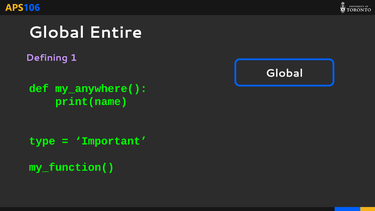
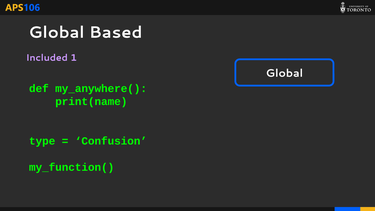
Entire: Entire -> Based (116, 33)
Defining: Defining -> Included (47, 58)
Important: Important -> Confusion (111, 141)
